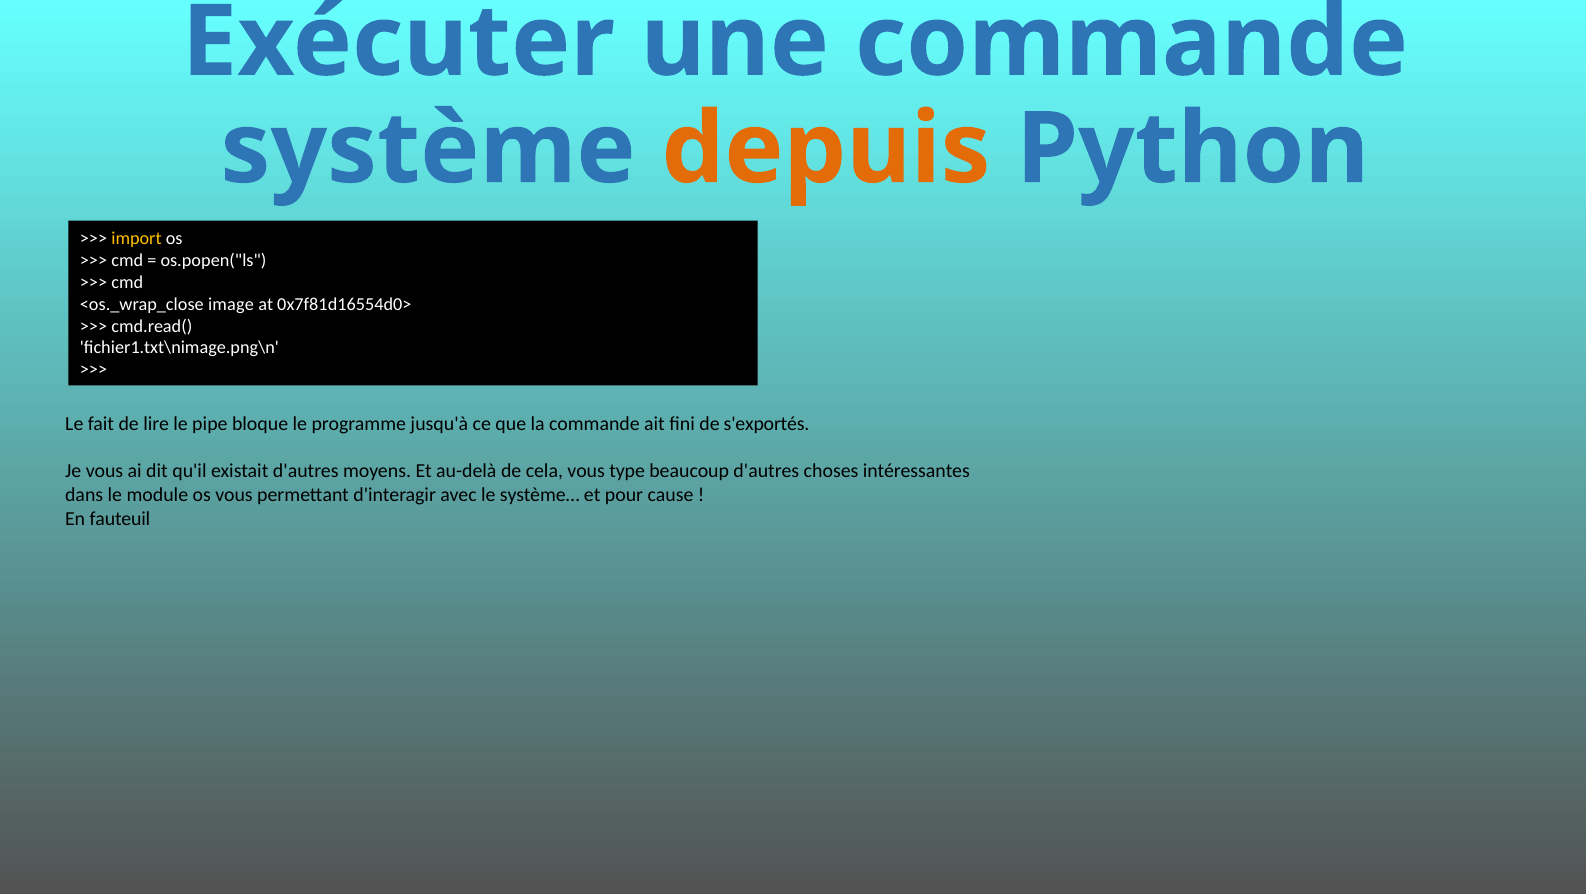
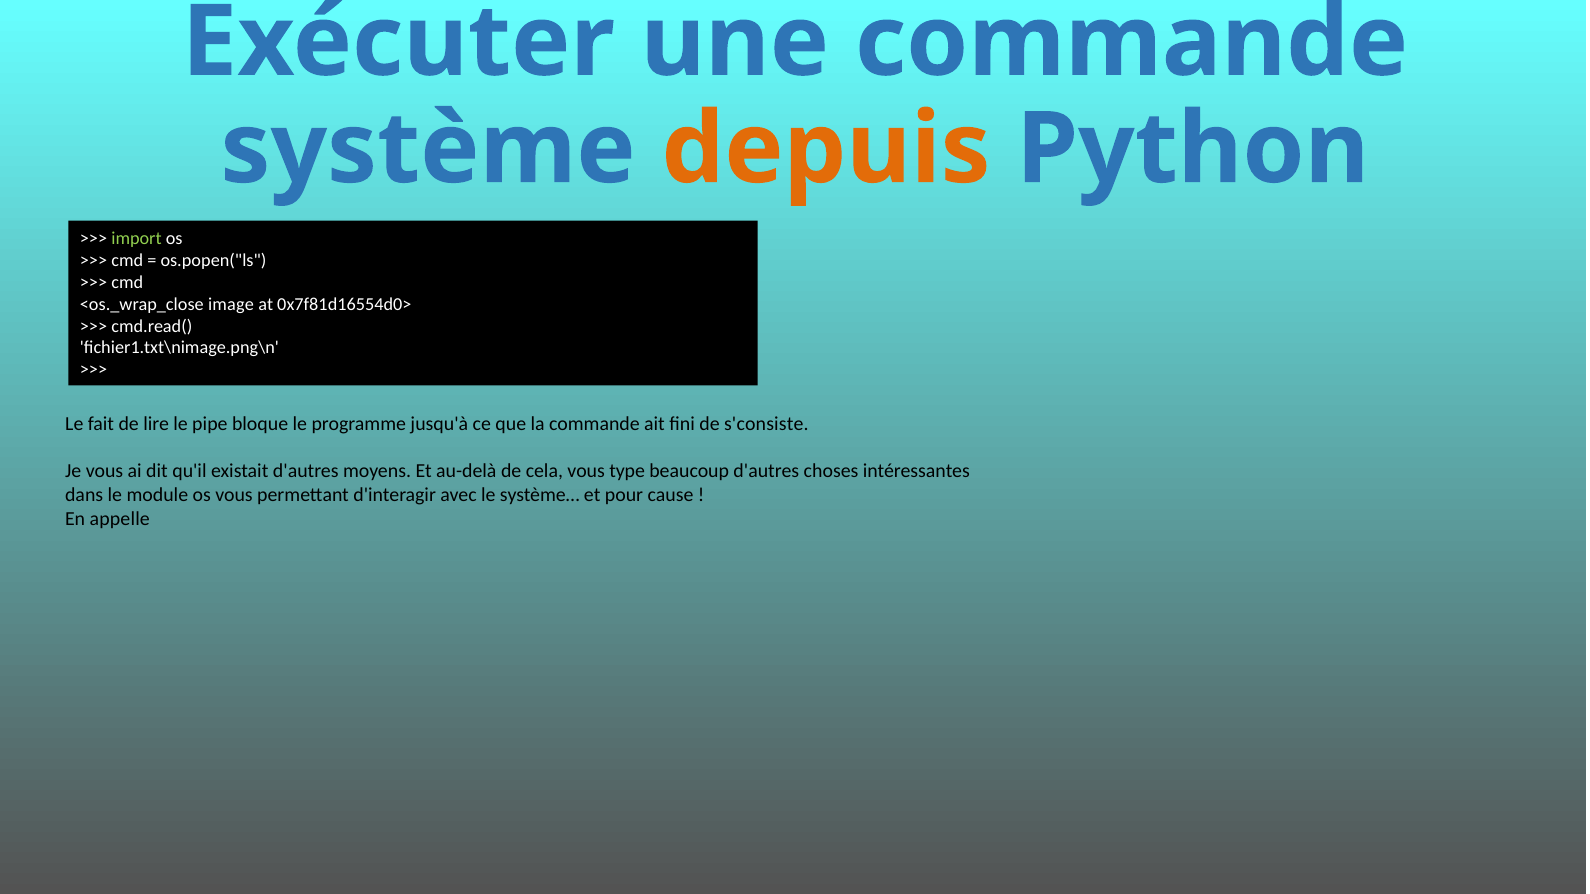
import colour: yellow -> light green (137, 239)
s'exportés: s'exportés -> s'consiste (766, 424)
fauteuil: fauteuil -> appelle (120, 519)
